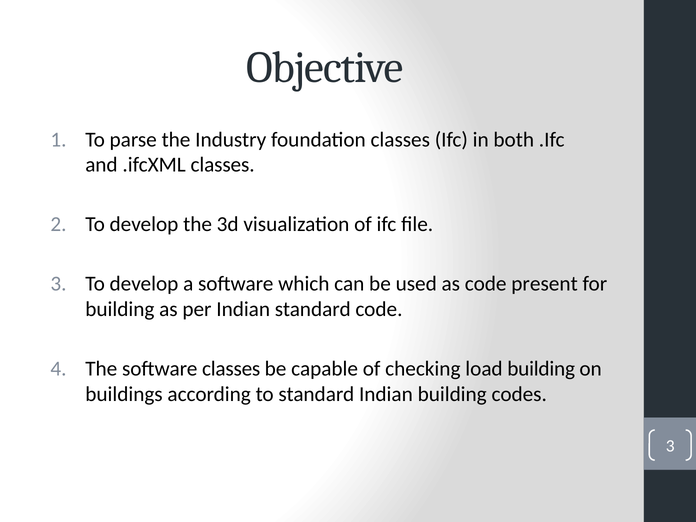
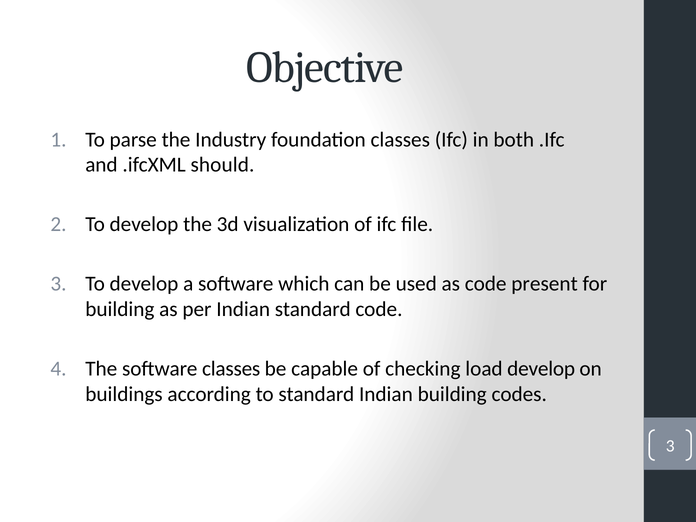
.ifcXML classes: classes -> should (222, 165)
load building: building -> develop (541, 369)
